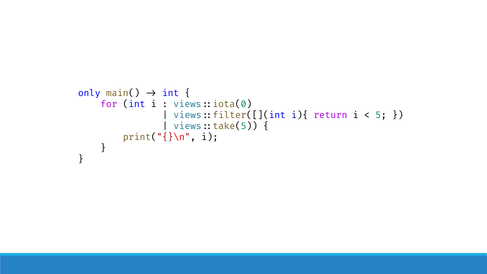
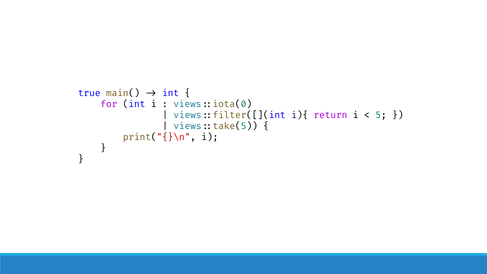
only: only -> true (89, 93)
